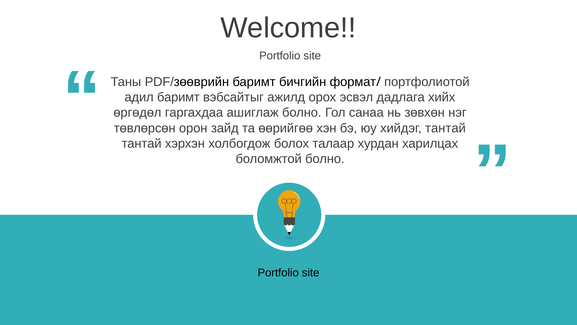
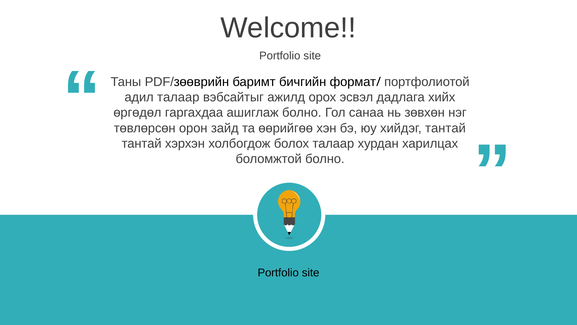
адил баримт: баримт -> талаар (178, 97)
